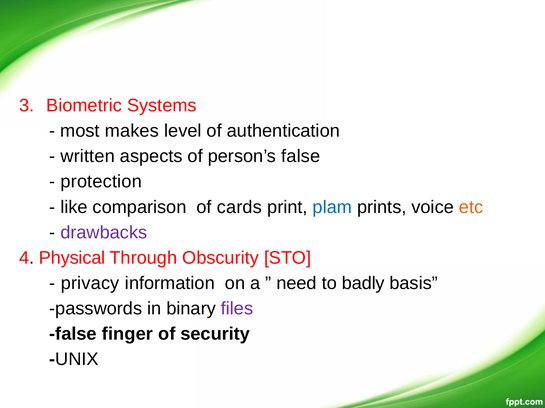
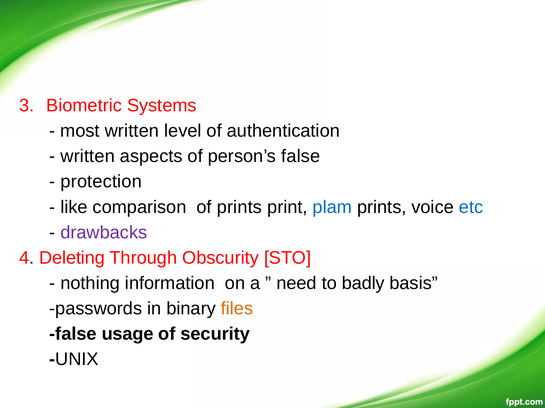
most makes: makes -> written (132, 131)
of cards: cards -> prints (239, 207)
etc colour: orange -> blue (471, 207)
Physical: Physical -> Deleting (72, 258)
privacy: privacy -> nothing (90, 284)
files colour: purple -> orange (237, 309)
finger: finger -> usage (128, 335)
